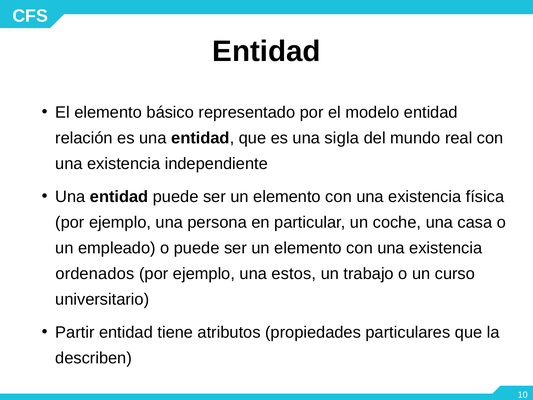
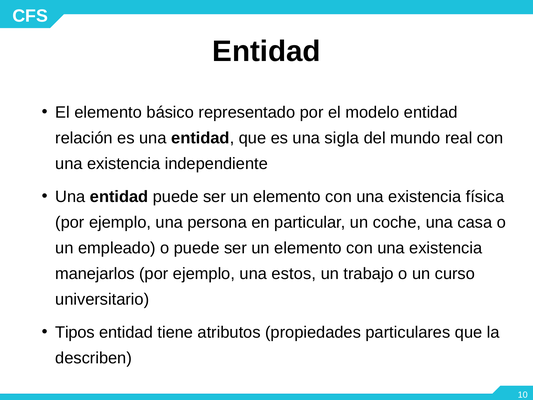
ordenados: ordenados -> manejarlos (95, 273)
Partir: Partir -> Tipos (75, 332)
